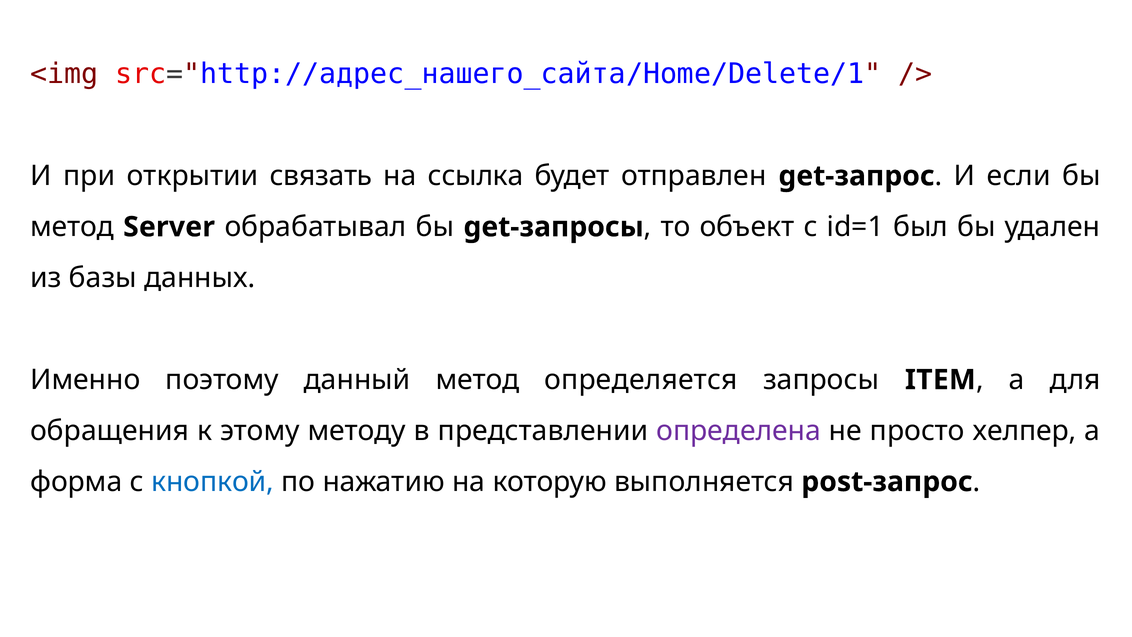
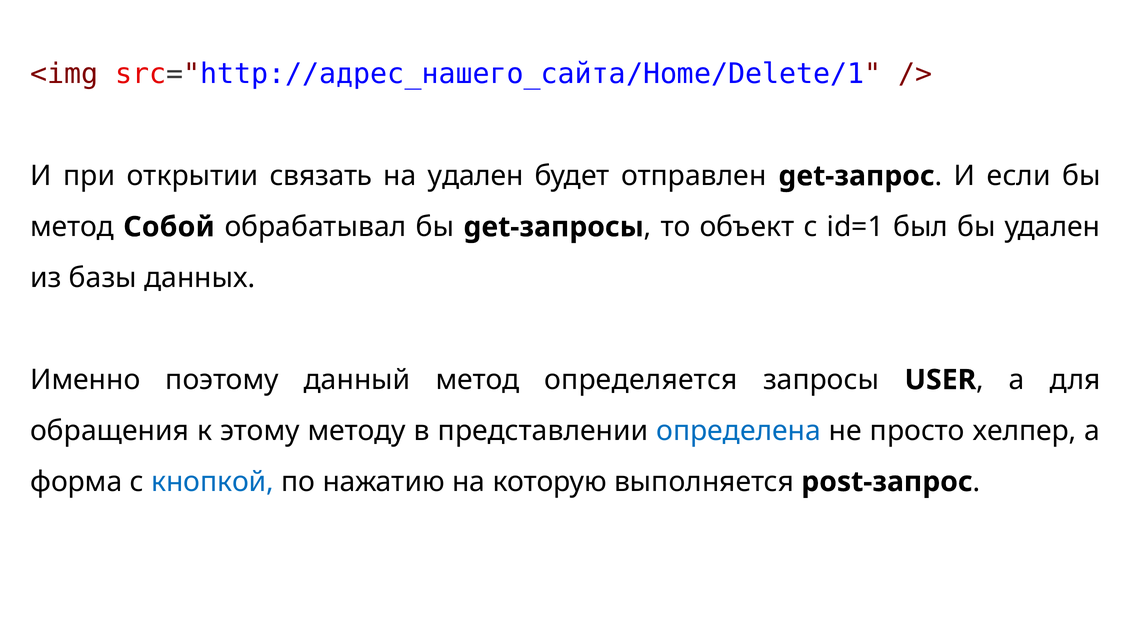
на ссылка: ссылка -> удален (476, 176)
Server: Server -> Собой (169, 227)
ITEM: ITEM -> USER (940, 380)
определена colour: purple -> blue (739, 431)
